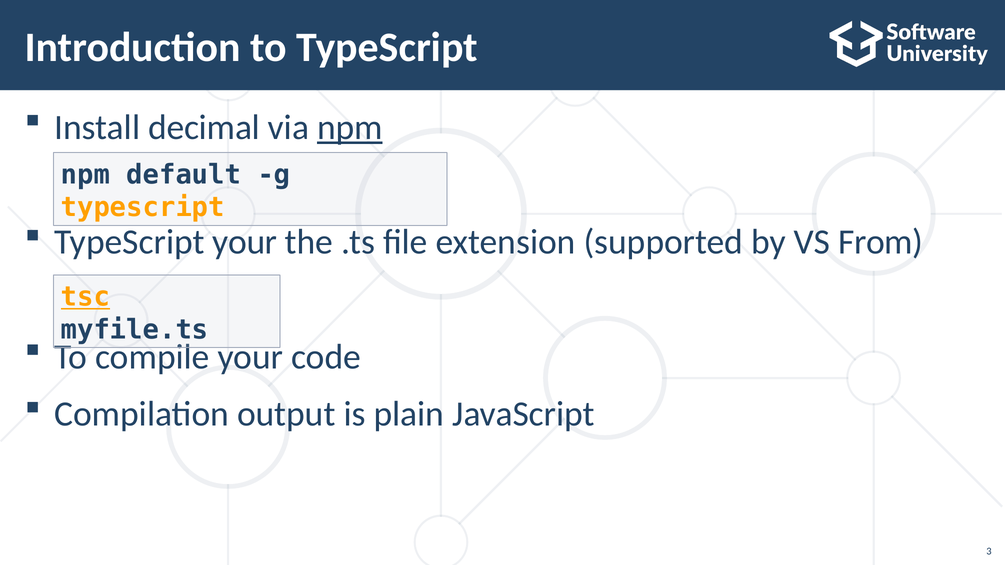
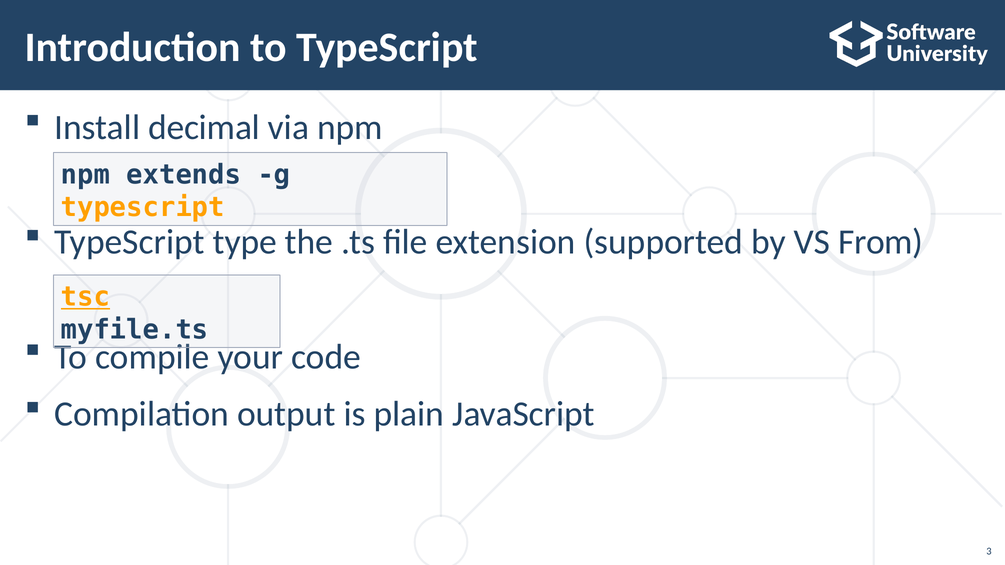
npm underline: present -> none (350, 128)
default: default -> extends (184, 175)
TypeScript your: your -> type (245, 242)
